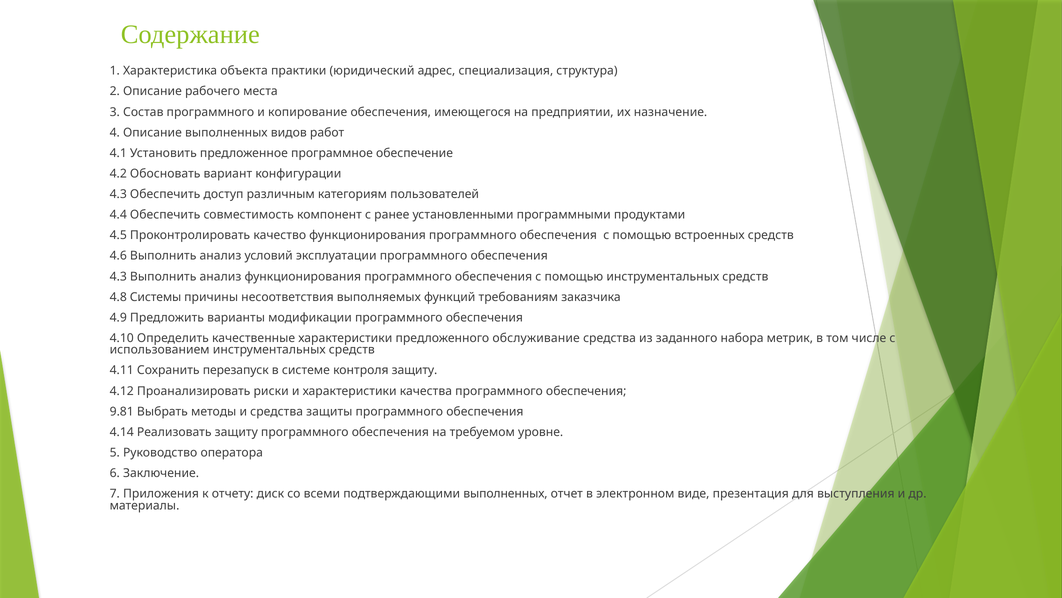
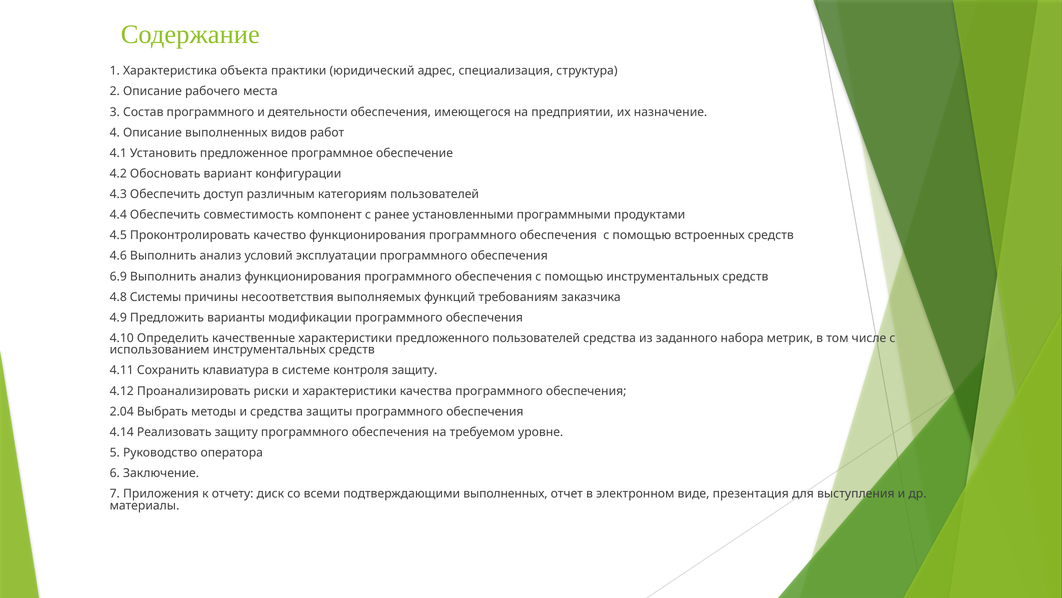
копирование: копирование -> деятельности (308, 112)
4.3: 4.3 -> 6.9 (118, 276)
предложенного обслуживание: обслуживание -> пользователей (536, 338)
перезапуск: перезапуск -> клавиатура (236, 370)
9.81: 9.81 -> 2.04 (122, 411)
